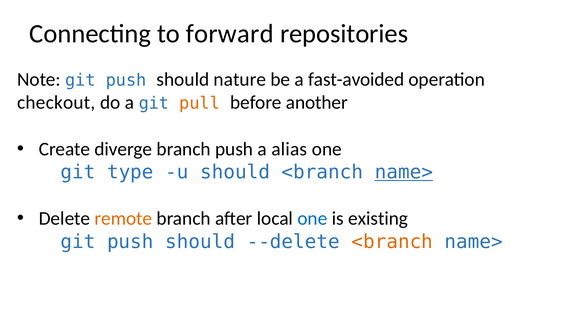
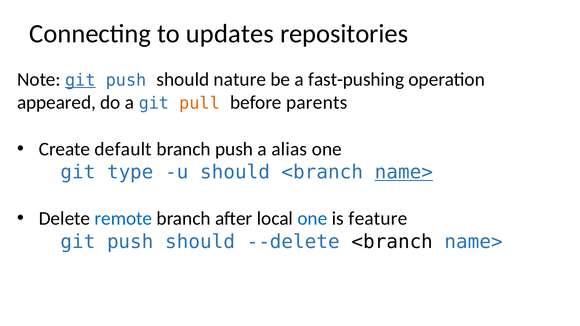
forward: forward -> updates (230, 34)
git underline: none -> present (80, 80)
fast-avoided: fast-avoided -> fast-pushing (356, 79)
checkout: checkout -> appeared (56, 103)
another: another -> parents (317, 103)
diverge: diverge -> default (123, 149)
remote colour: orange -> blue (123, 219)
existing: existing -> feature (378, 219)
<branch colour: orange -> black (392, 242)
